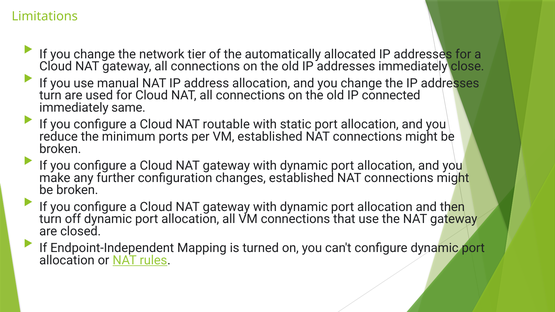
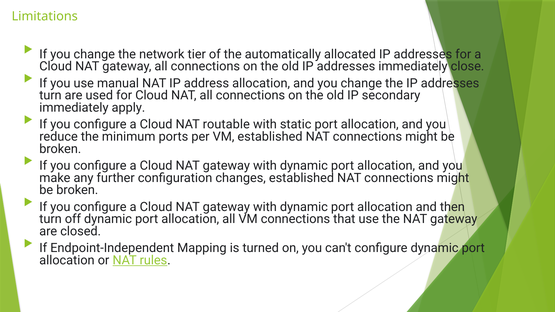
connected: connected -> secondary (391, 95)
same: same -> apply (128, 108)
